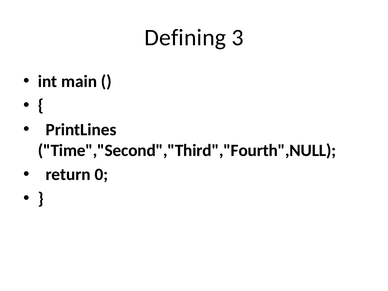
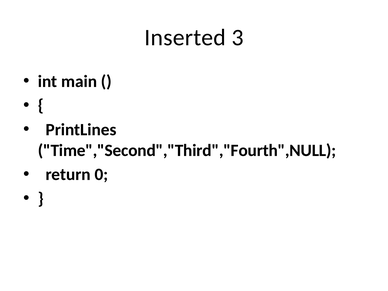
Defining: Defining -> Inserted (185, 38)
